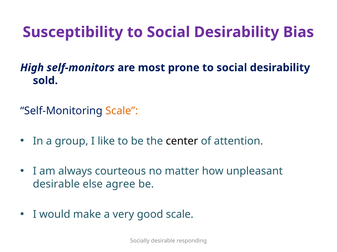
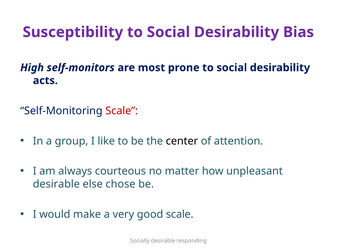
sold: sold -> acts (45, 81)
Scale colour: orange -> red (122, 111)
agree: agree -> chose (120, 185)
